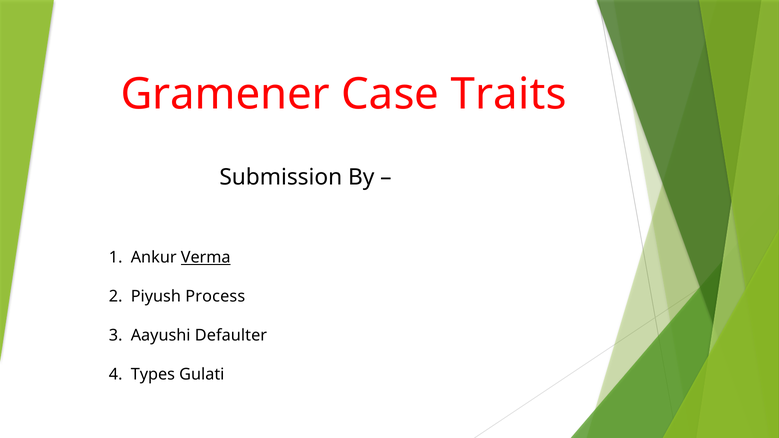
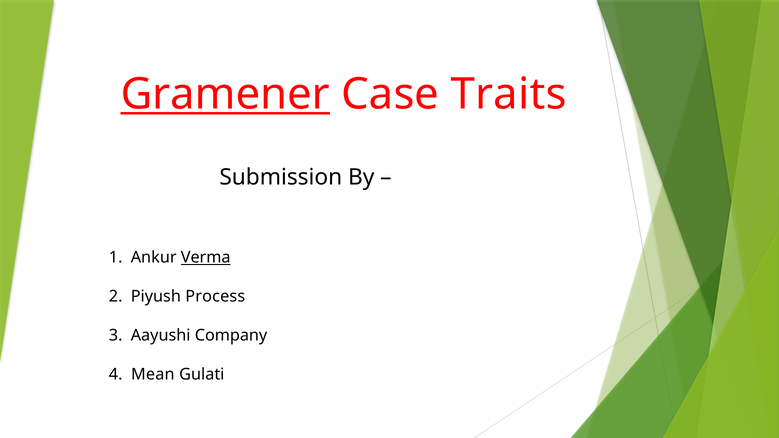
Gramener underline: none -> present (225, 94)
Defaulter: Defaulter -> Company (231, 336)
Types: Types -> Mean (153, 375)
